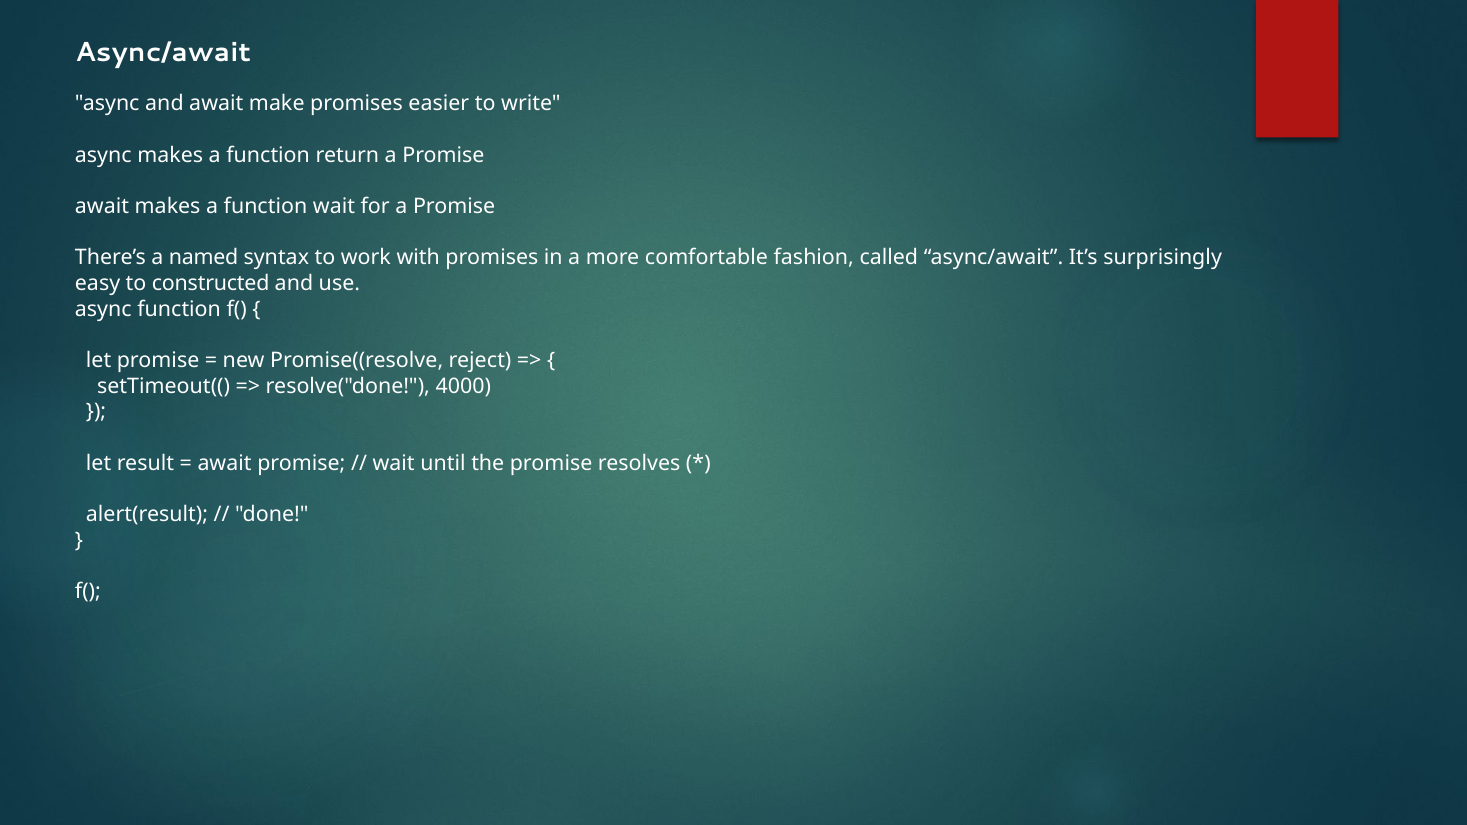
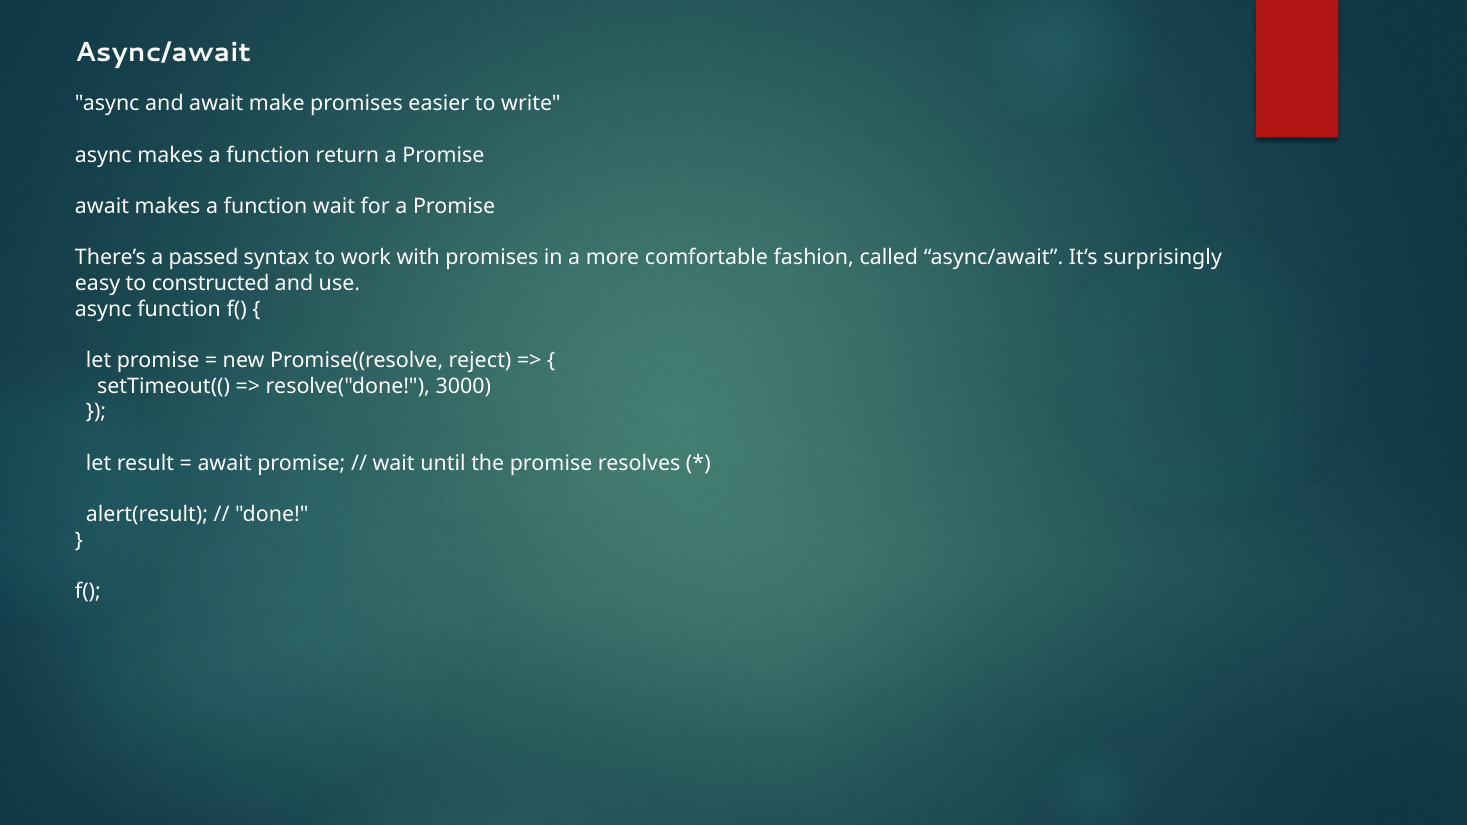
named: named -> passed (204, 258)
4000: 4000 -> 3000 (463, 386)
